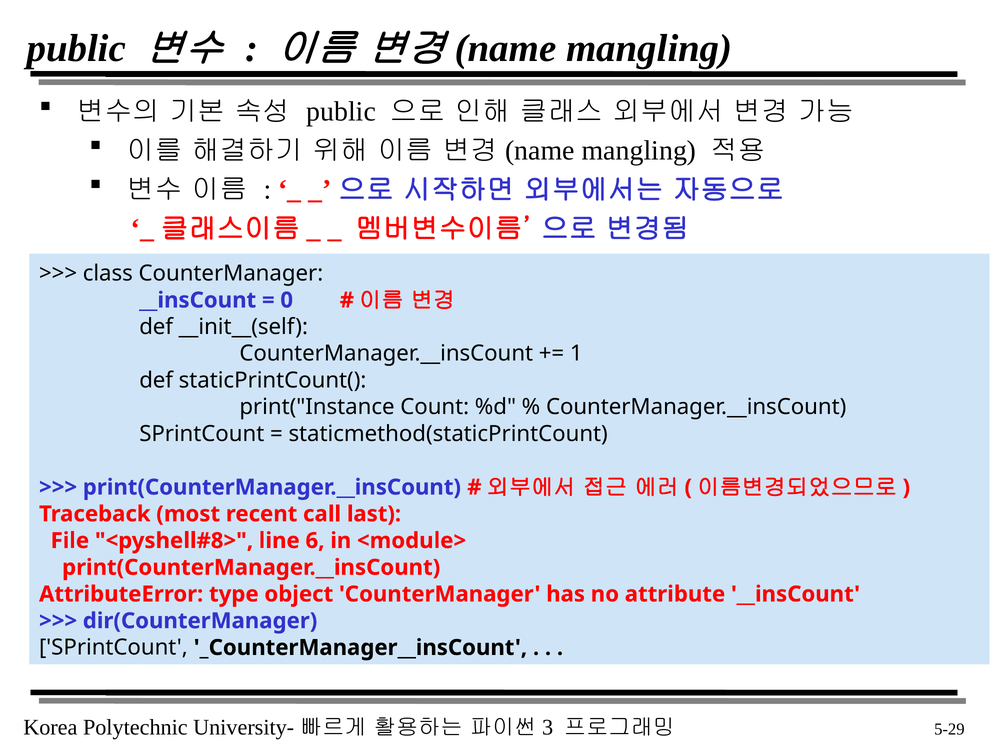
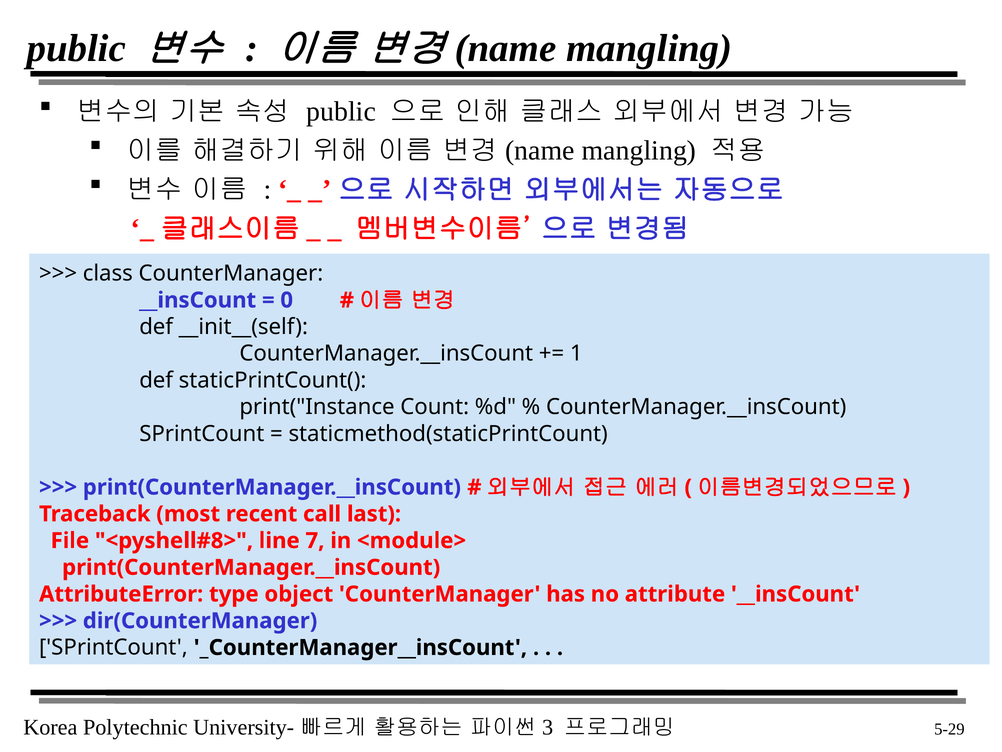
6: 6 -> 7 (315, 540)
